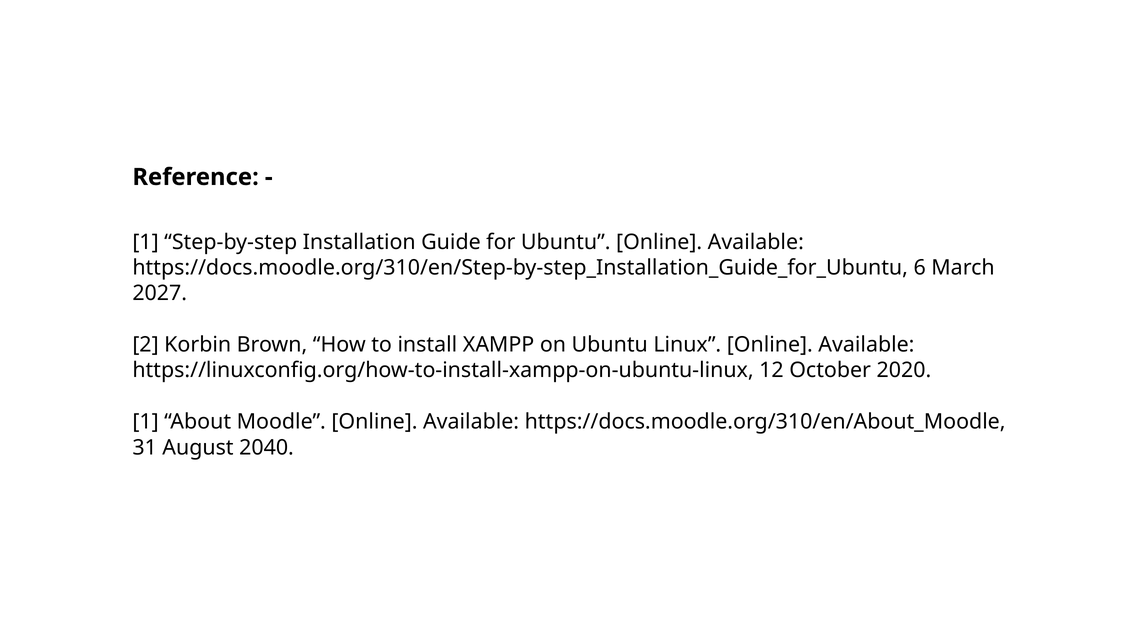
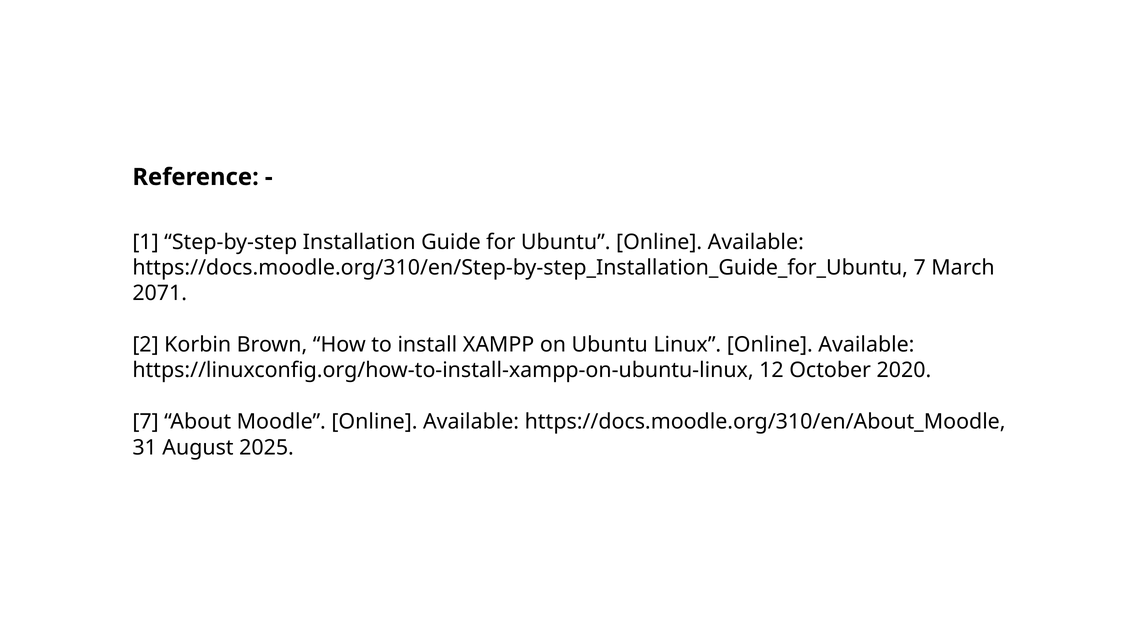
https://docs.moodle.org/310/en/Step-by-step_Installation_Guide_for_Ubuntu 6: 6 -> 7 (920, 268)
2027: 2027 -> 2071 (160, 294)
1: 1 -> 7 (146, 422)
2040: 2040 -> 2025 (267, 448)
